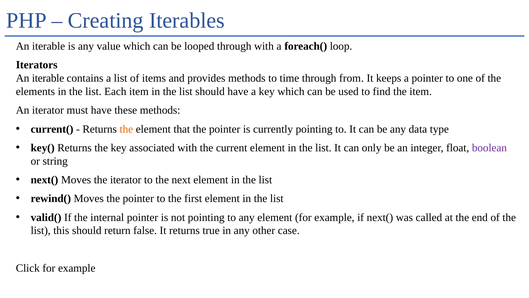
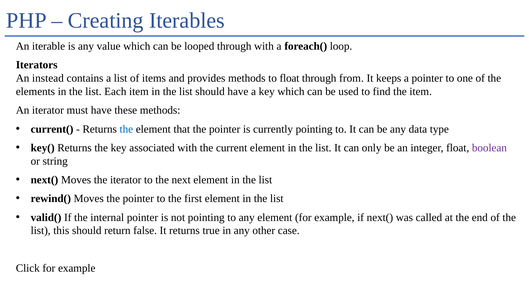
iterable: iterable -> instead (48, 78)
to time: time -> float (289, 78)
the colour: orange -> blue (126, 129)
